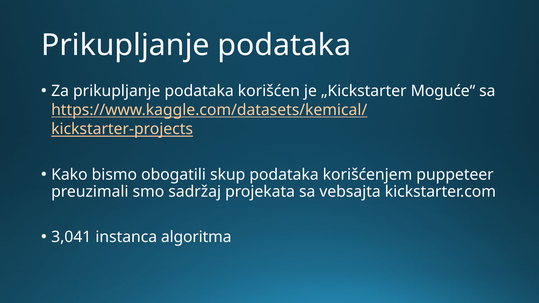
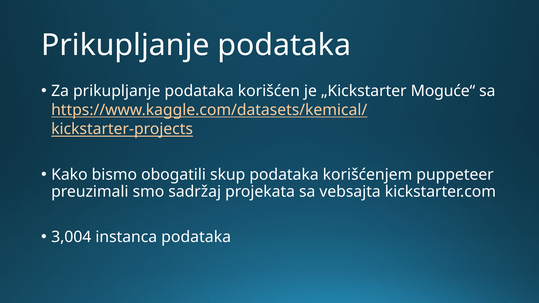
3,041: 3,041 -> 3,004 (71, 237)
instanca algoritma: algoritma -> podataka (196, 237)
